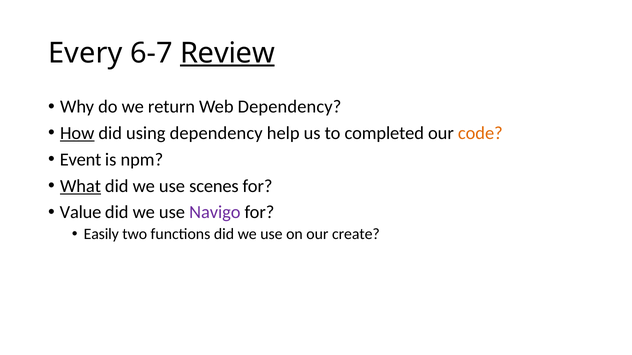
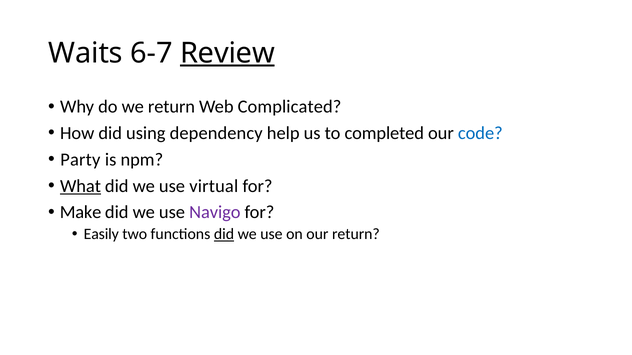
Every: Every -> Waits (85, 53)
Web Dependency: Dependency -> Complicated (290, 107)
How underline: present -> none (77, 133)
code colour: orange -> blue (480, 133)
Event: Event -> Party (80, 160)
scenes: scenes -> virtual (214, 186)
Value: Value -> Make (81, 213)
did underline: none -> present (224, 234)
our create: create -> return (356, 234)
